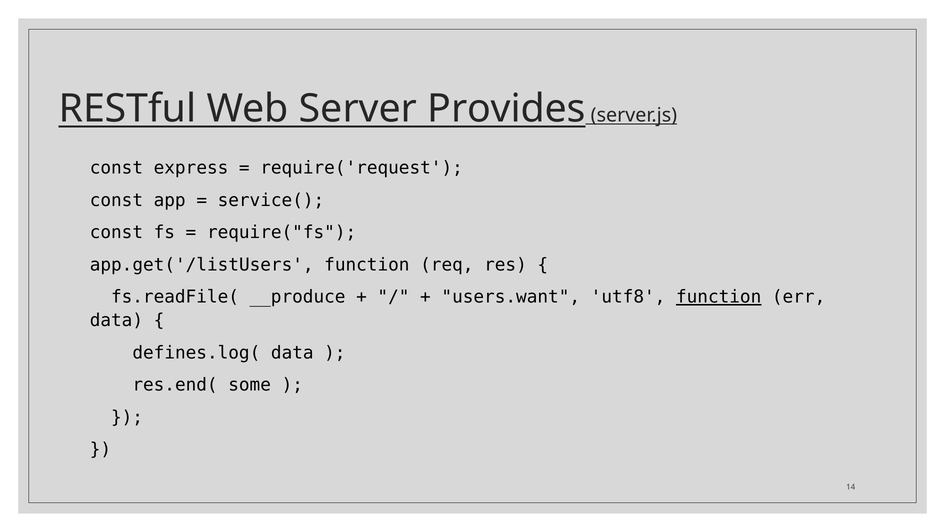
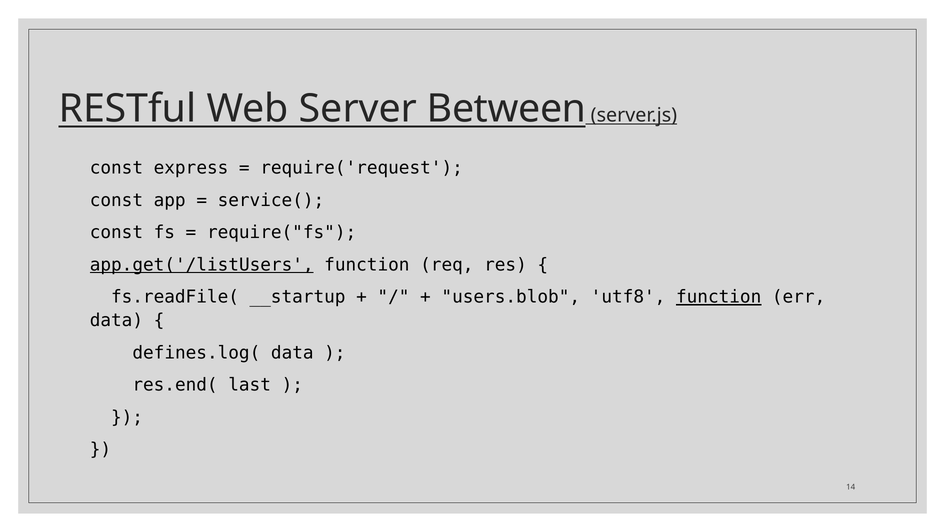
Provides: Provides -> Between (507, 108)
app.get('/listUsers underline: none -> present (202, 265)
__produce: __produce -> __startup (298, 297)
users.want: users.want -> users.blob (511, 297)
some: some -> last (250, 385)
